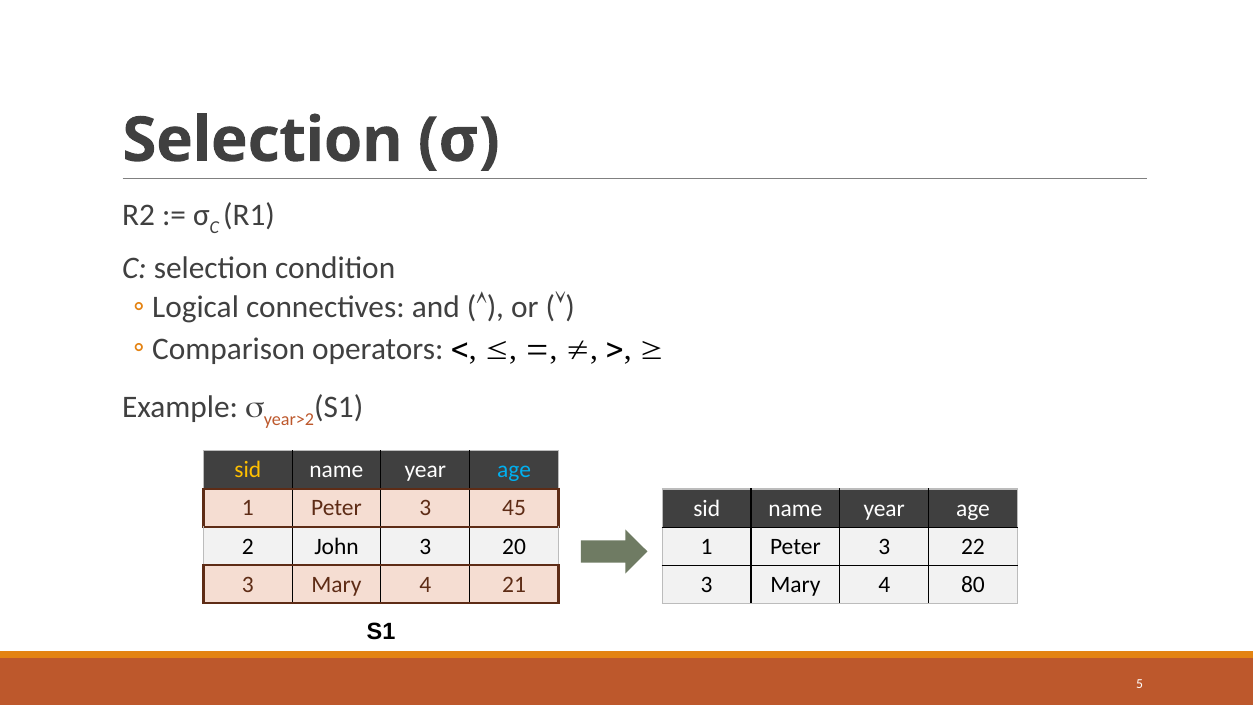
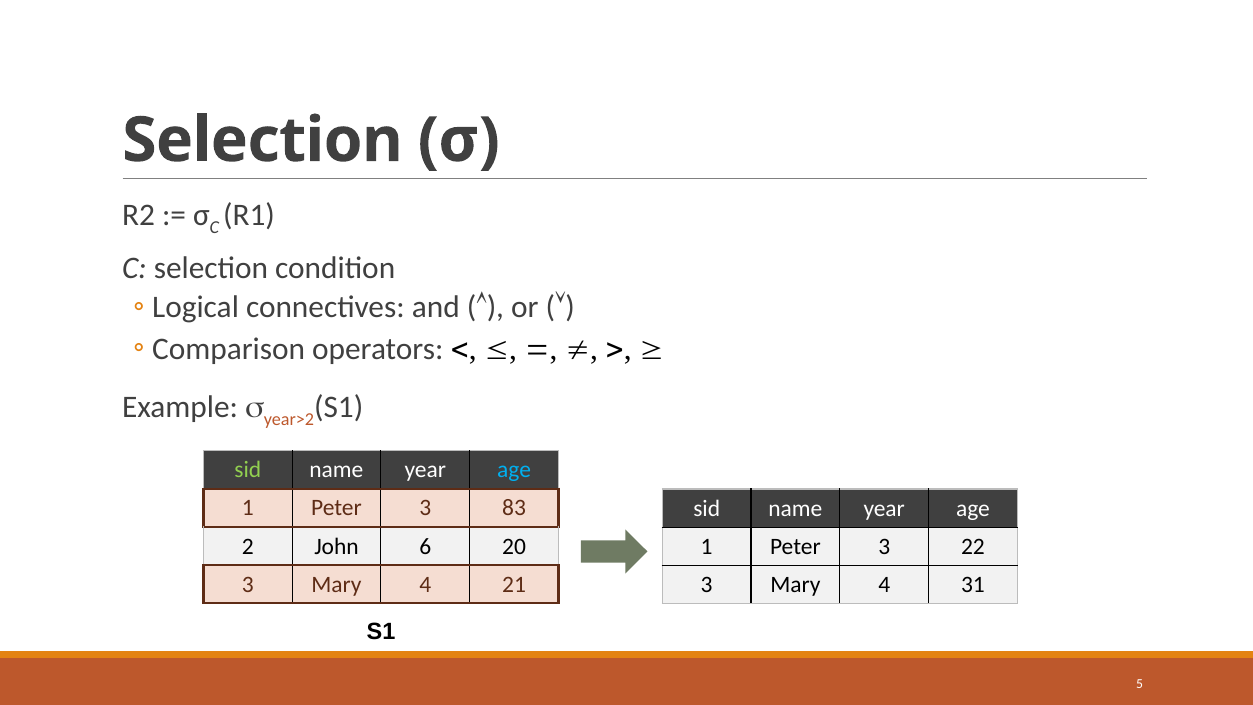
sid colour: yellow -> light green (248, 470)
45: 45 -> 83 (514, 508)
John 3: 3 -> 6 (425, 546)
80: 80 -> 31 (973, 584)
